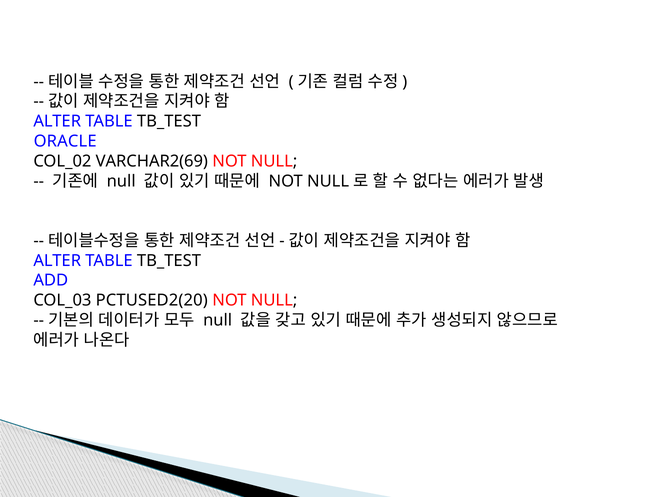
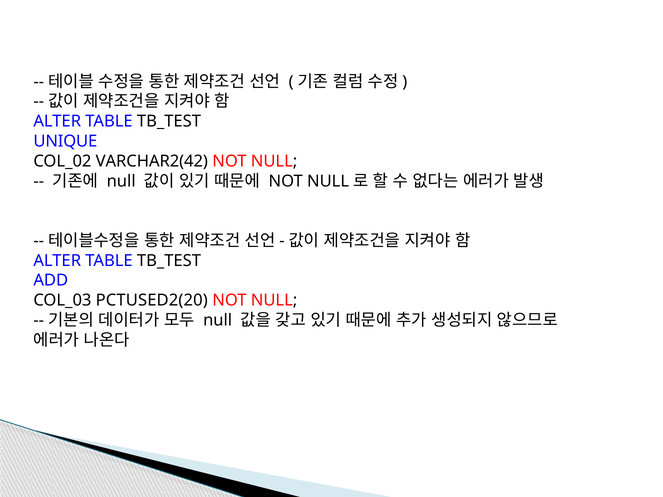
ORACLE: ORACLE -> UNIQUE (65, 141)
VARCHAR2(69: VARCHAR2(69 -> VARCHAR2(42 (152, 161)
